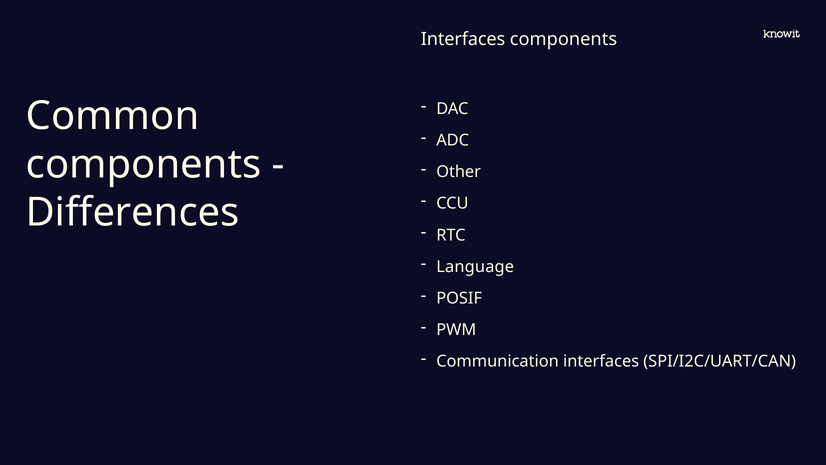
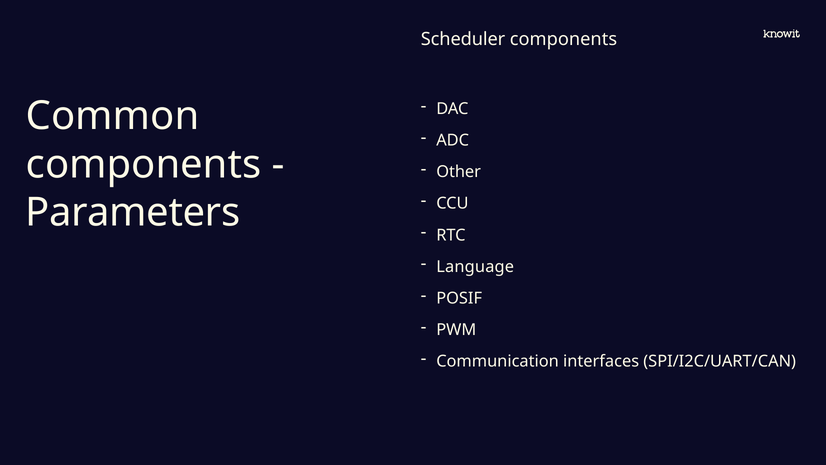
Interfaces: Interfaces -> Scheduler (463, 39)
Differences: Differences -> Parameters (133, 212)
